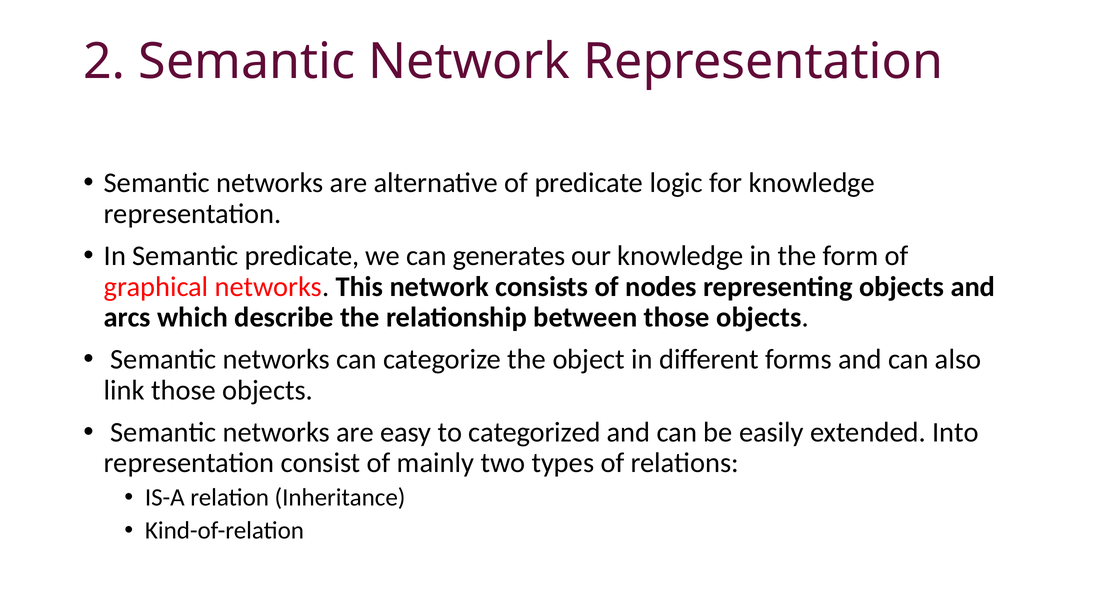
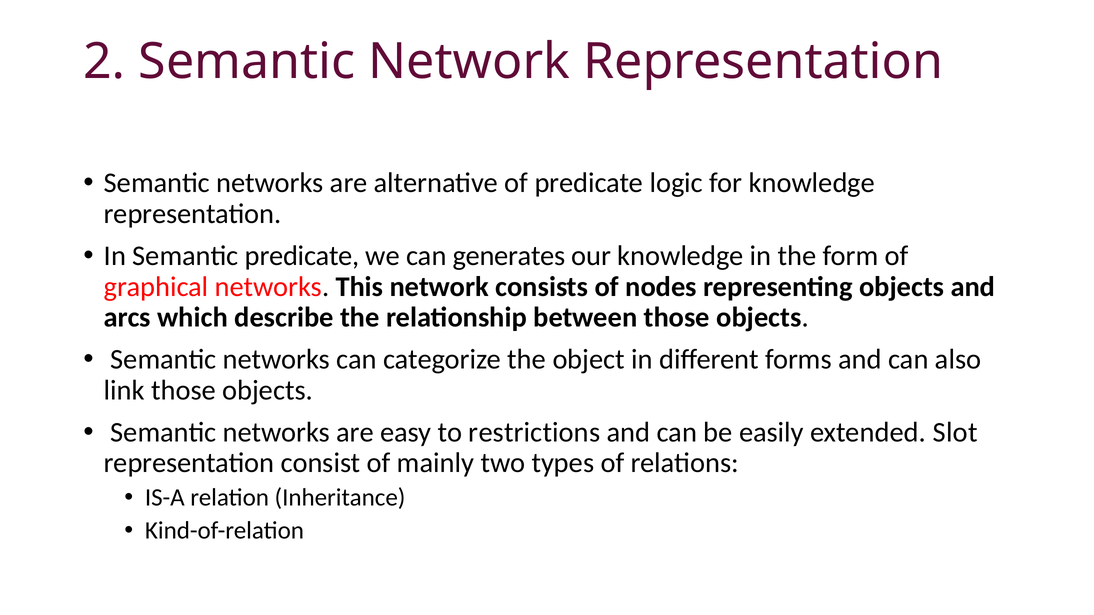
categorized: categorized -> restrictions (534, 433)
Into: Into -> Slot (955, 433)
